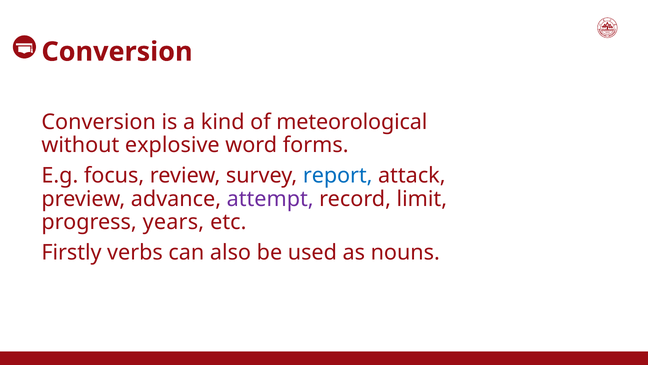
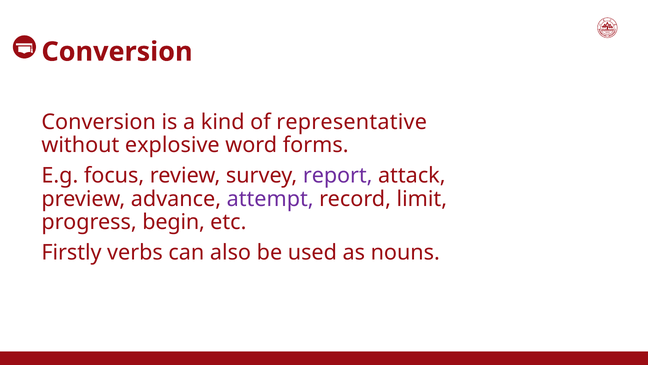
meteorological: meteorological -> representative (352, 122)
report colour: blue -> purple (338, 175)
years: years -> begin (174, 222)
